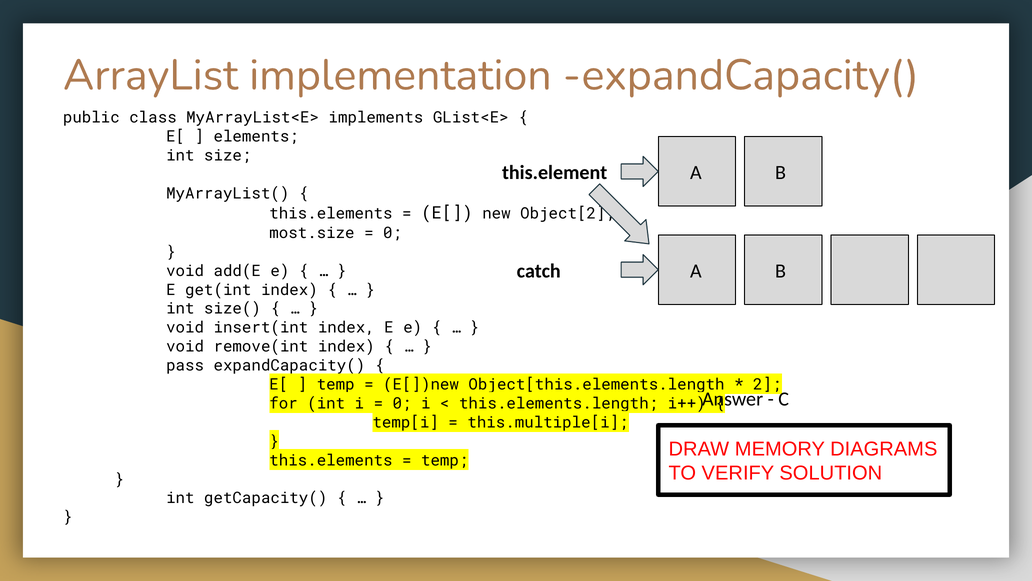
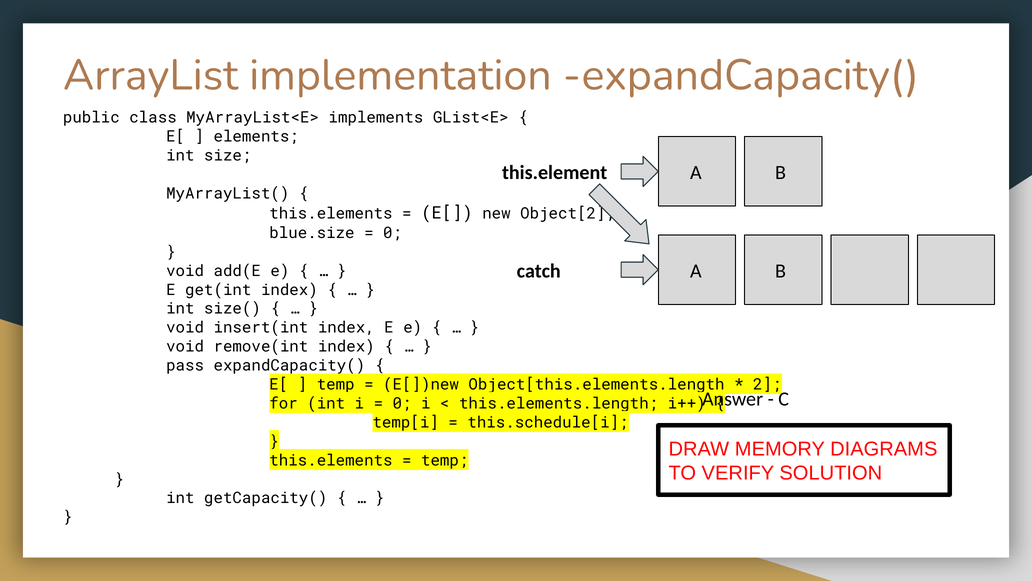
most.size: most.size -> blue.size (312, 233)
this.multiple[i: this.multiple[i -> this.schedule[i (548, 422)
